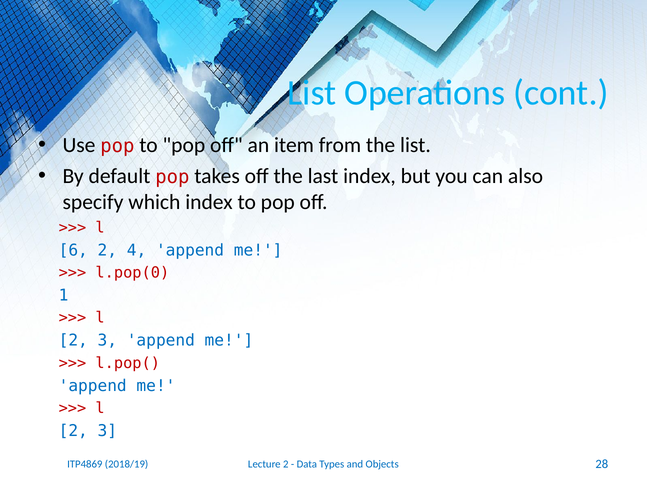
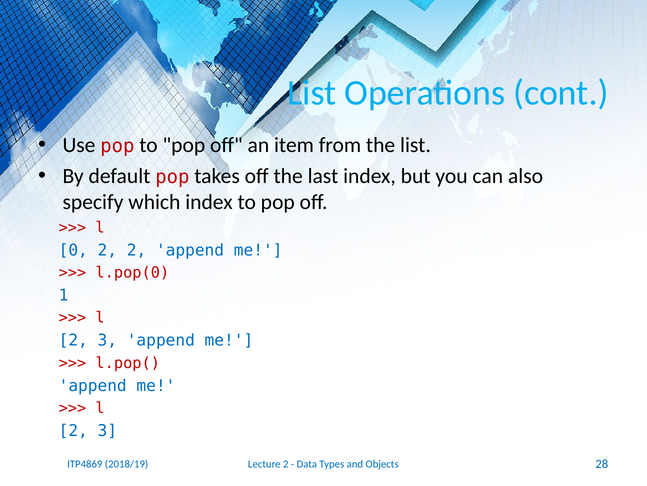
6: 6 -> 0 (73, 250)
2 4: 4 -> 2 (137, 250)
